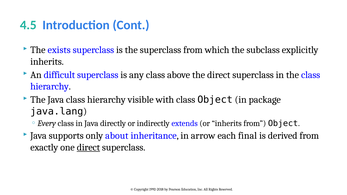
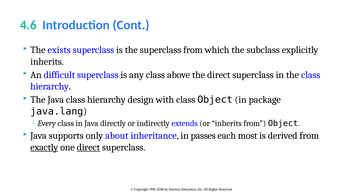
4.5: 4.5 -> 4.6 (28, 25)
visible: visible -> design (141, 100)
arrow: arrow -> passes (203, 136)
final: final -> most (248, 136)
exactly underline: none -> present (44, 148)
